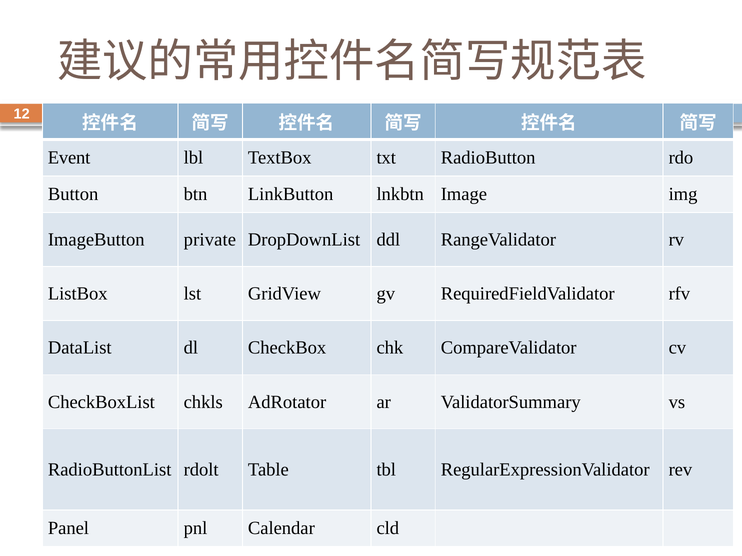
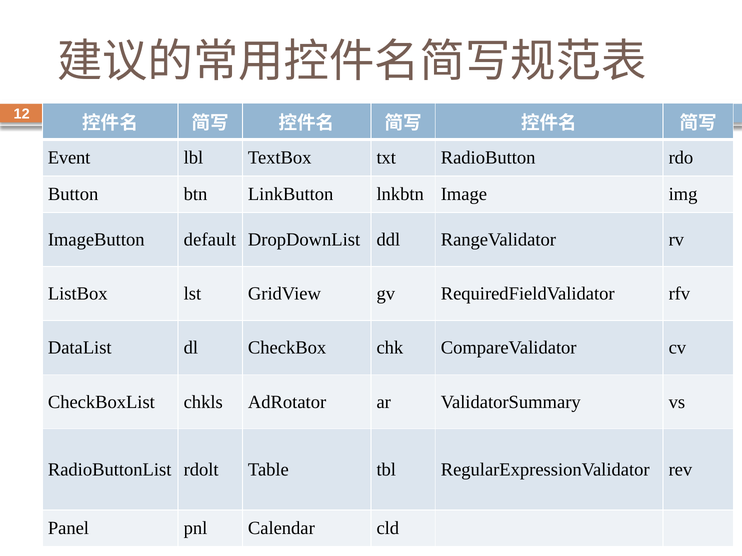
private: private -> default (210, 240)
